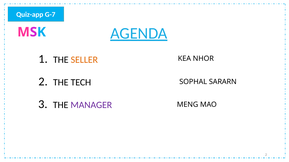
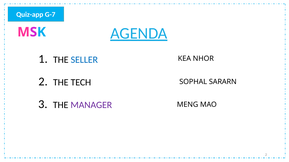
SELLER colour: orange -> blue (84, 60)
